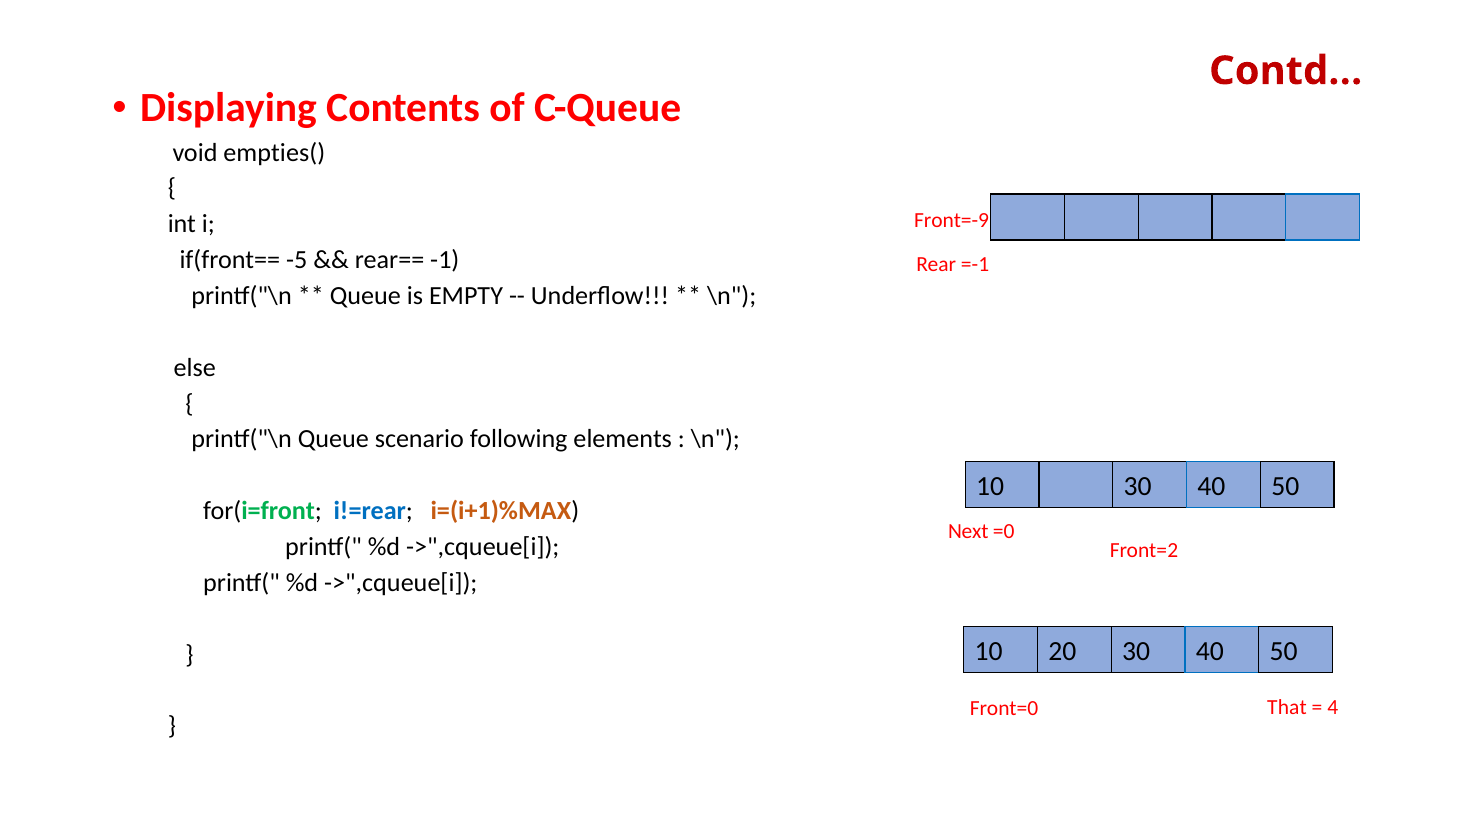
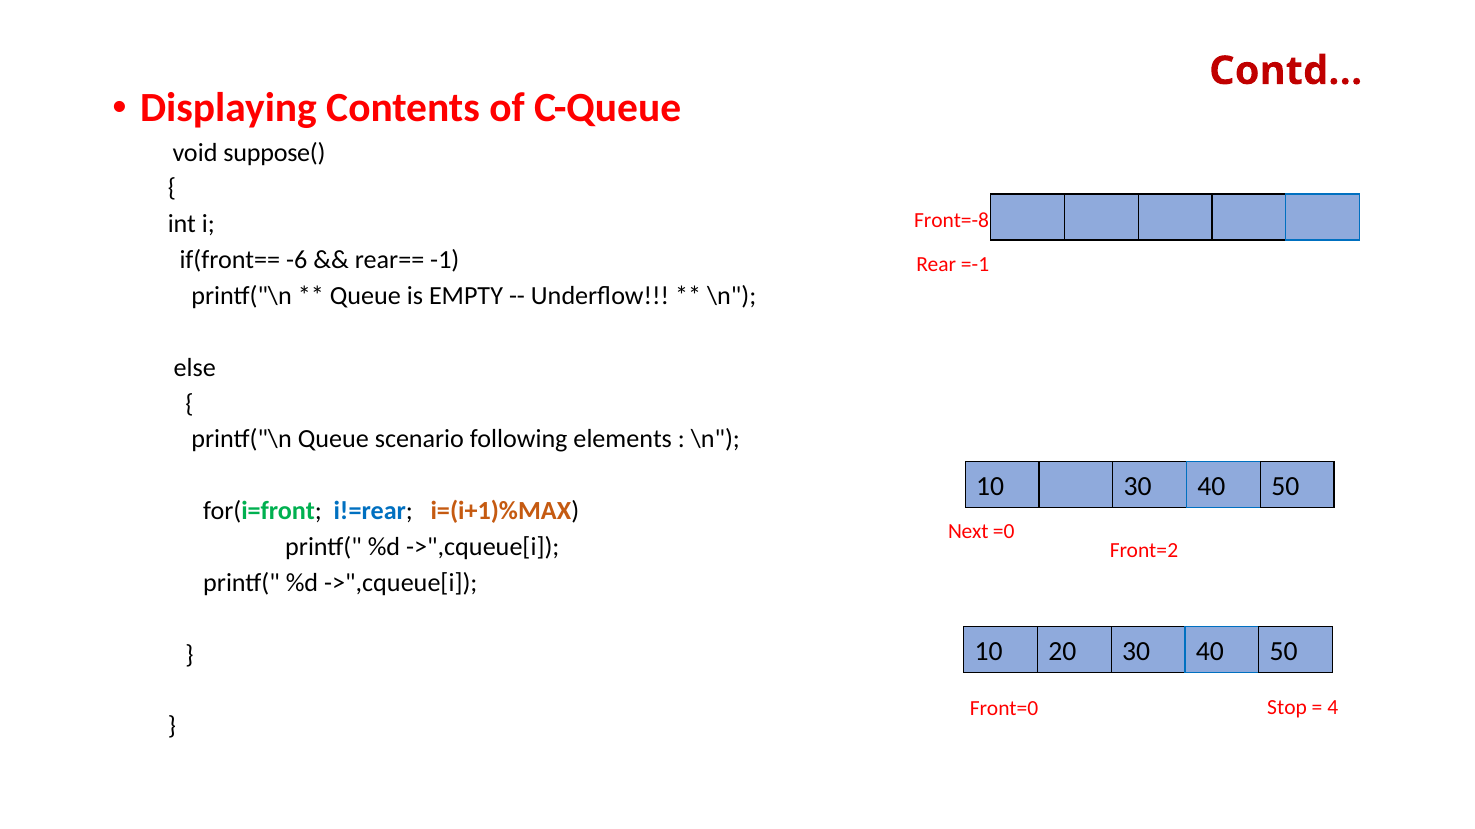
empties(: empties( -> suppose( (274, 153)
Front=-9: Front=-9 -> Front=-8 (952, 221)
-5: -5 -> -6 (297, 260)
That: That -> Stop (1287, 708)
